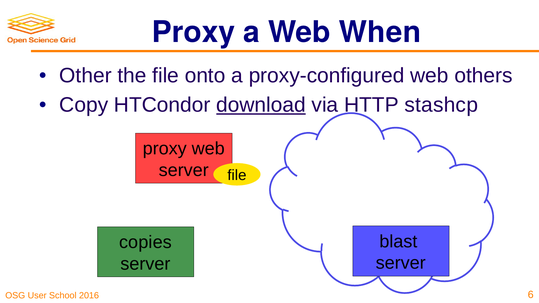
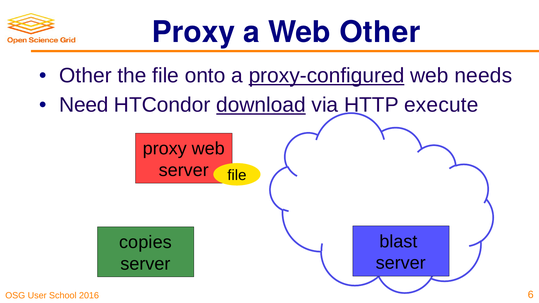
Web When: When -> Other (380, 32)
proxy-configured underline: none -> present (327, 76)
others: others -> needs (483, 76)
Copy: Copy -> Need (84, 105)
stashcp: stashcp -> execute (441, 105)
